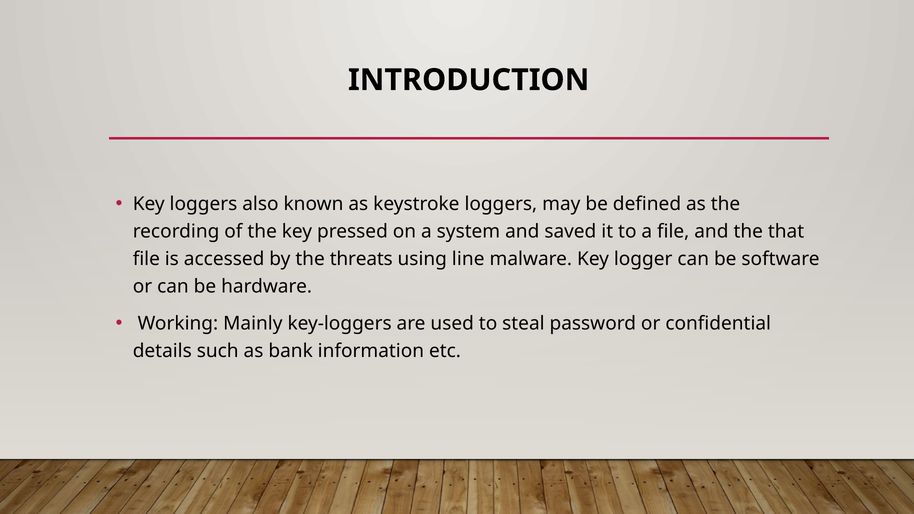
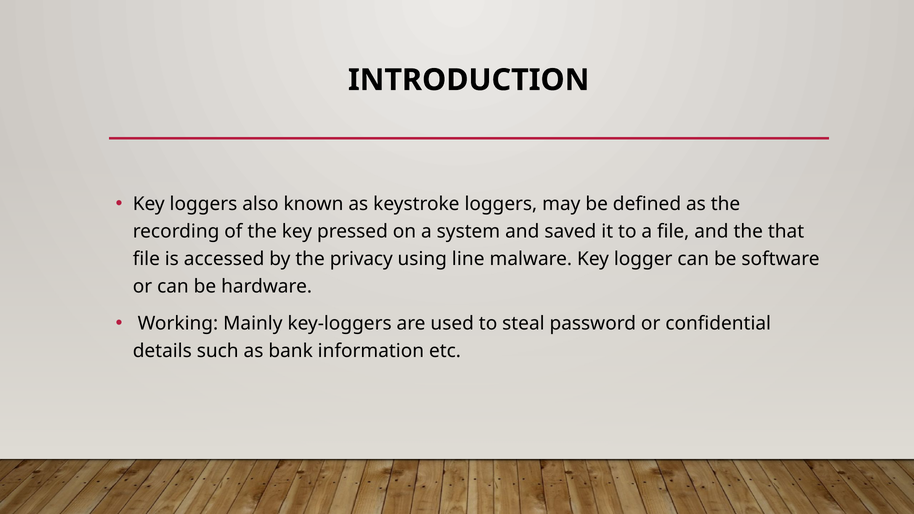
threats: threats -> privacy (361, 259)
